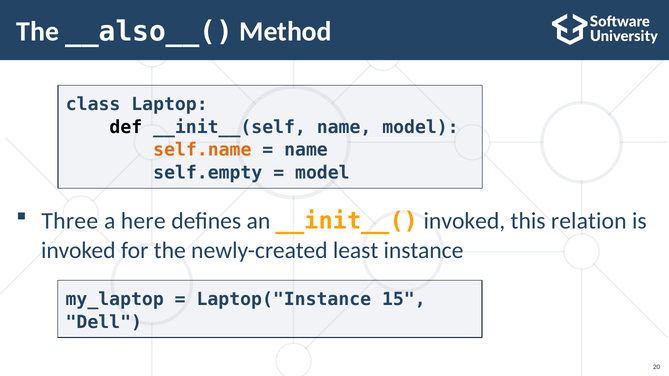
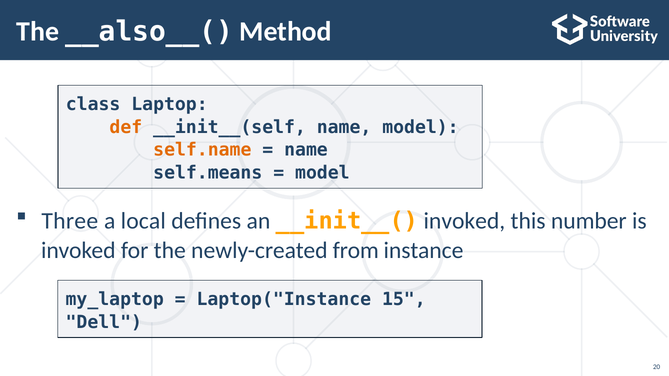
def colour: black -> orange (126, 127)
self.empty: self.empty -> self.means (208, 173)
here: here -> local (143, 221)
relation: relation -> number (589, 221)
least: least -> from (356, 251)
